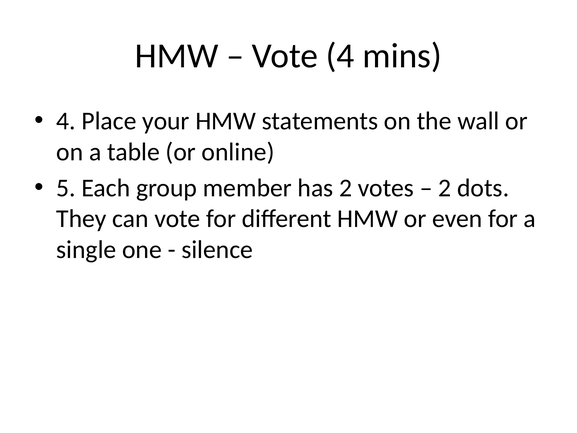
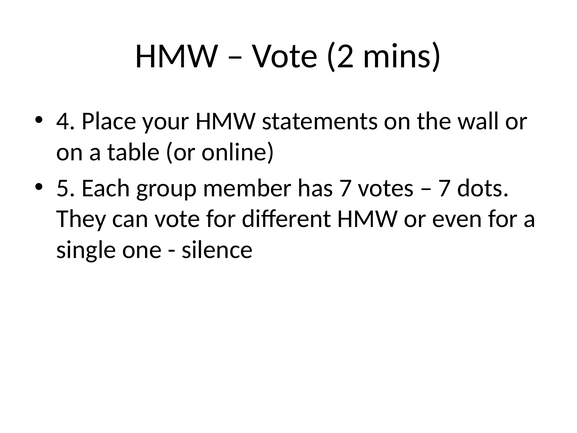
Vote 4: 4 -> 2 (340, 56)
has 2: 2 -> 7 (346, 188)
2: 2 -> 7 (445, 188)
